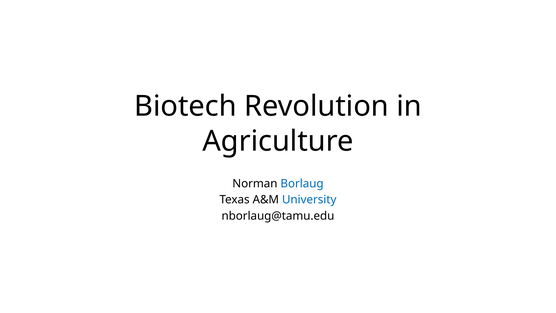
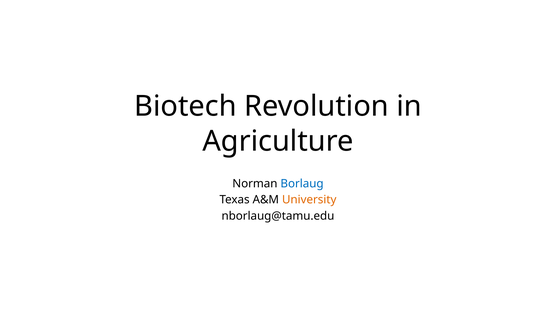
University colour: blue -> orange (309, 200)
